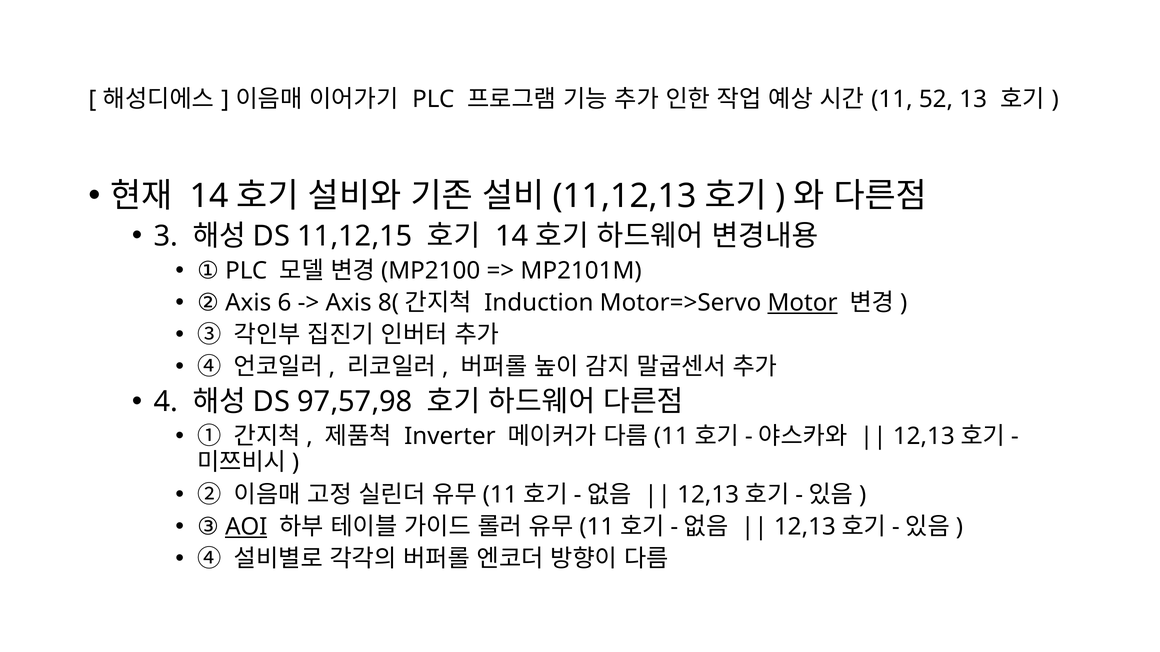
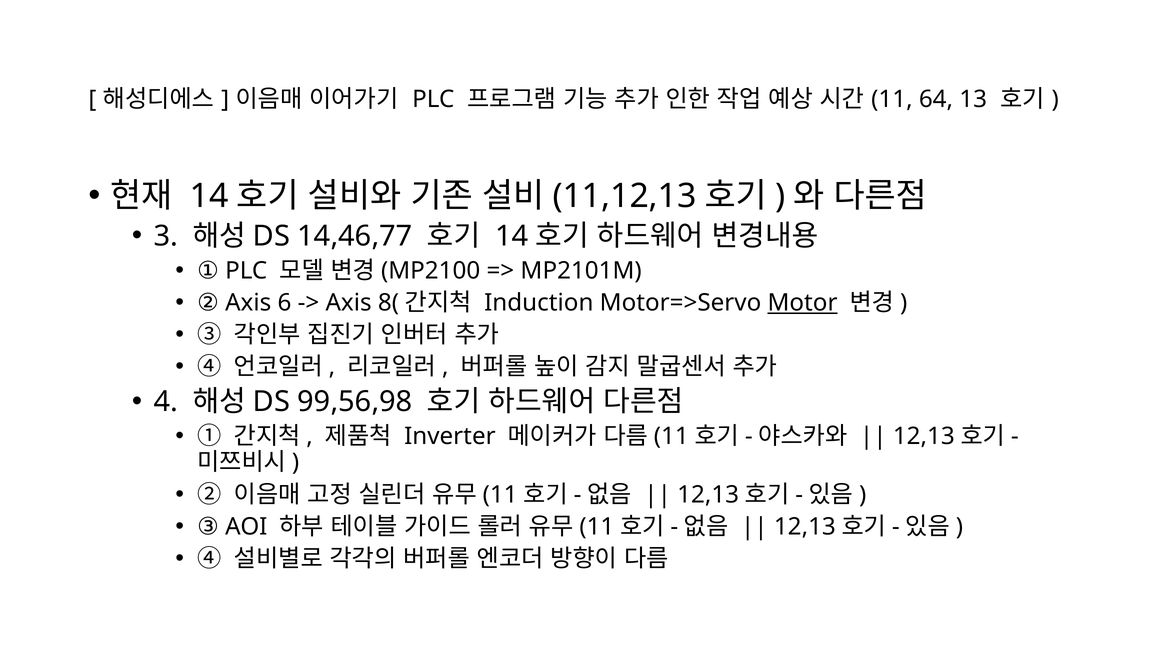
52: 52 -> 64 (936, 99)
11,12,15: 11,12,15 -> 14,46,77 (355, 236)
97,57,98: 97,57,98 -> 99,56,98 (355, 402)
AOI underline: present -> none (246, 527)
